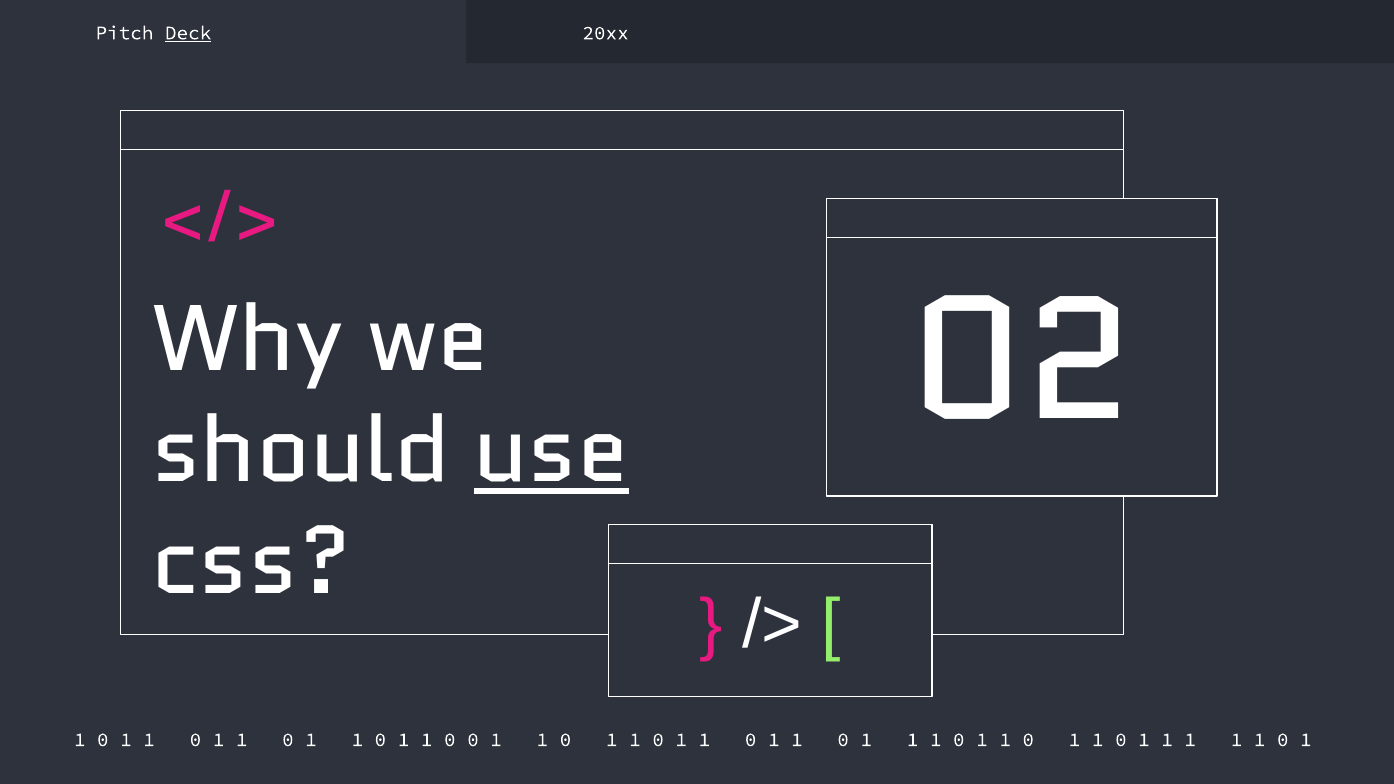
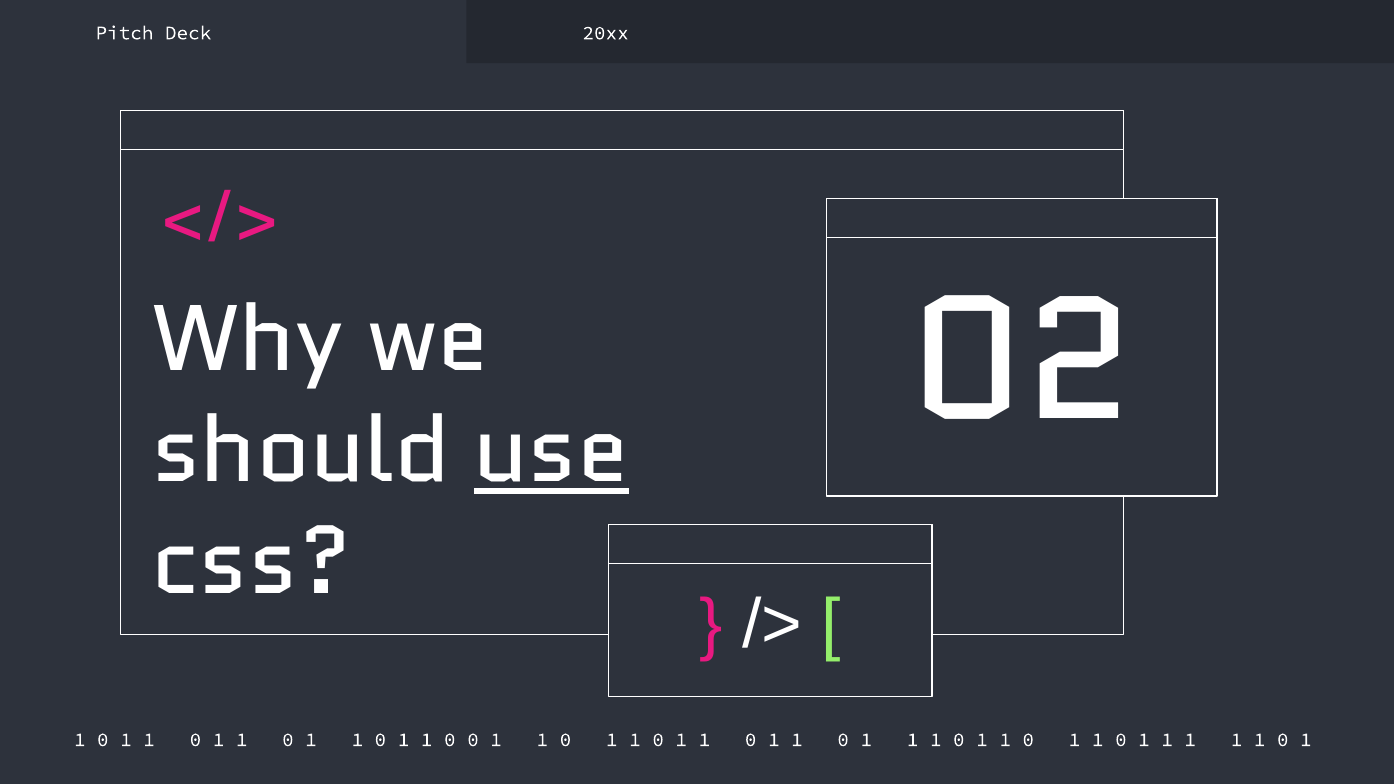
Deck underline: present -> none (188, 33)
